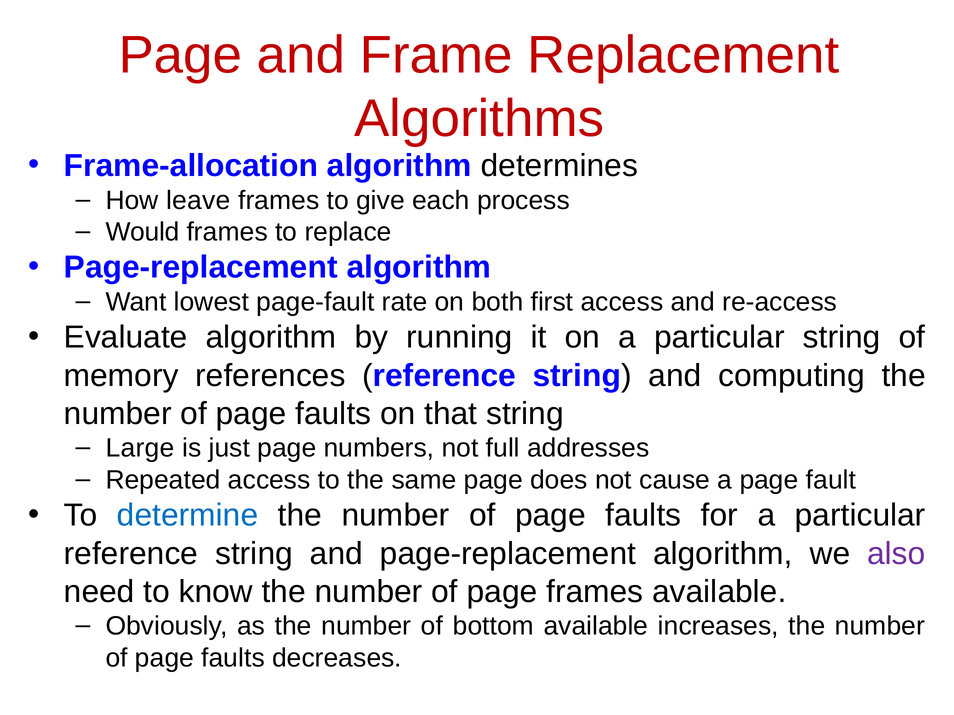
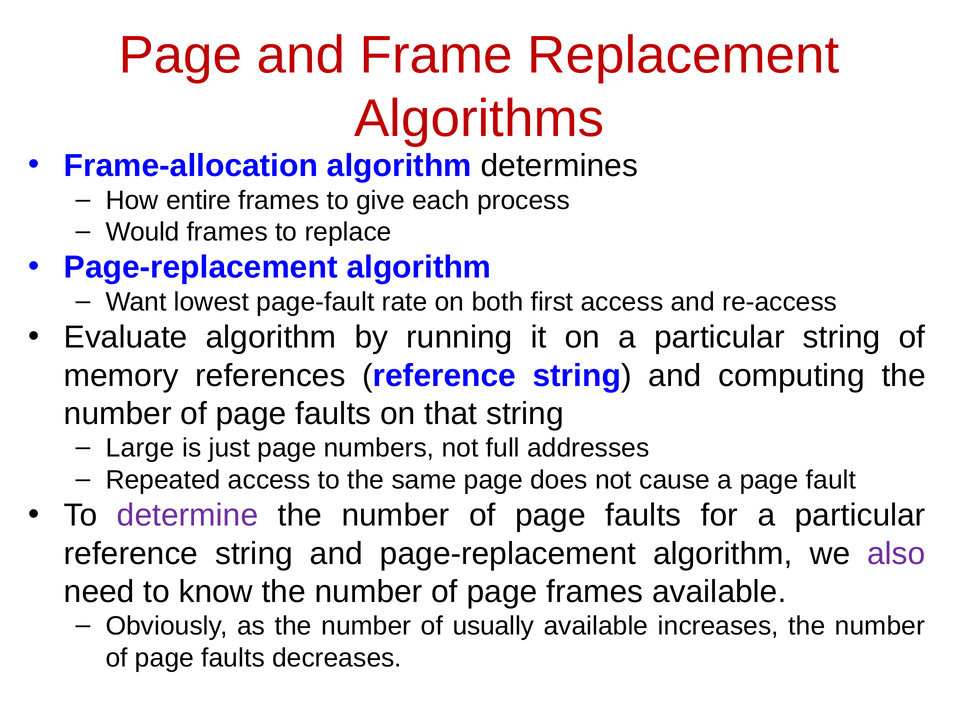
leave: leave -> entire (199, 200)
determine colour: blue -> purple (188, 516)
bottom: bottom -> usually (493, 627)
